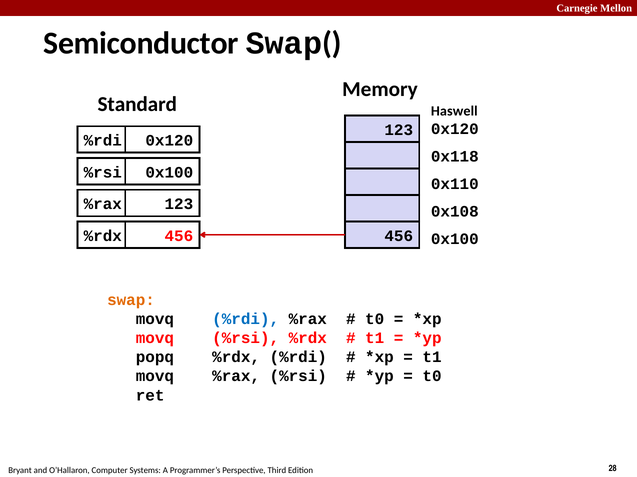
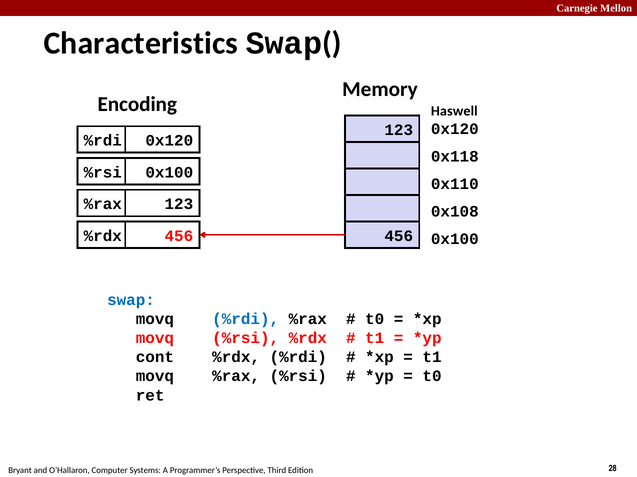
Semiconductor: Semiconductor -> Characteristics (141, 43)
Standard: Standard -> Encoding (137, 105)
swap colour: orange -> blue (131, 300)
popq: popq -> cont (155, 358)
